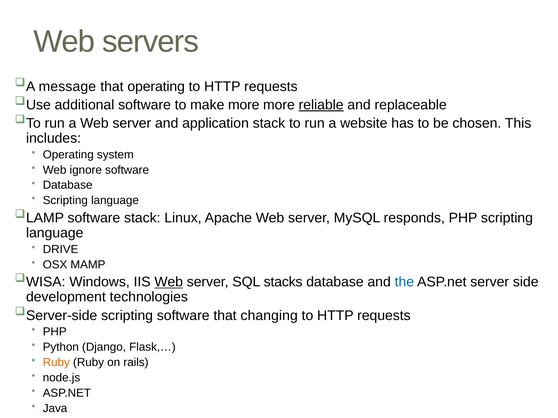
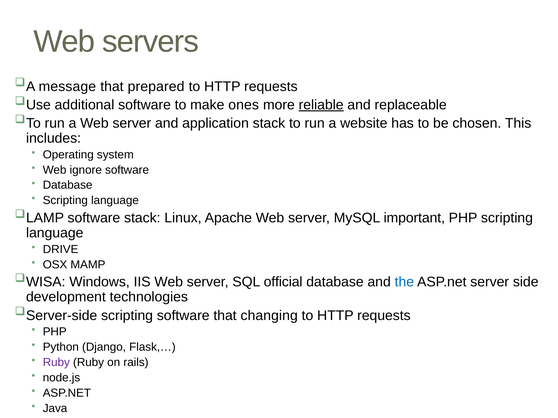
that operating: operating -> prepared (156, 87)
make more: more -> ones (244, 105)
responds: responds -> important (414, 218)
Web underline: present -> none (169, 282)
stacks: stacks -> official (283, 282)
Ruby colour: orange -> purple (56, 363)
